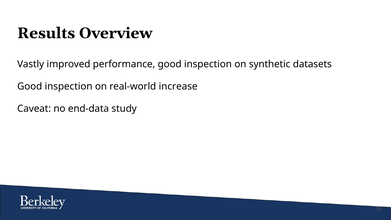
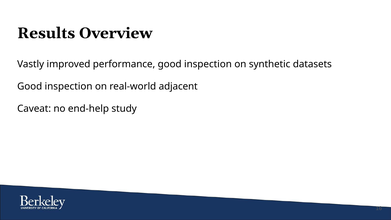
increase: increase -> adjacent (178, 86)
end-data: end-data -> end-help (88, 109)
